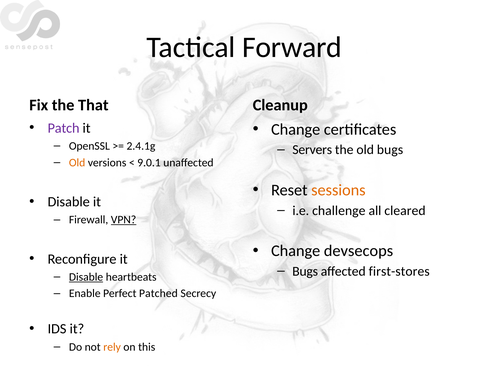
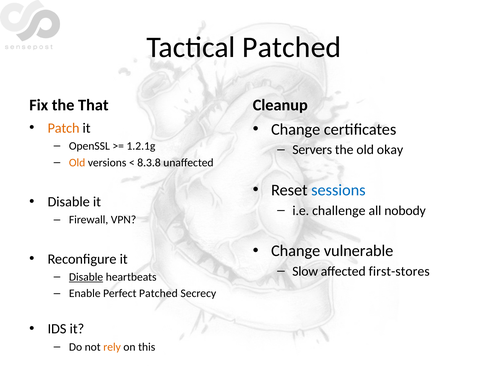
Tactical Forward: Forward -> Patched (292, 47)
Patch colour: purple -> orange (64, 128)
2.4.1g: 2.4.1g -> 1.2.1g (141, 146)
old bugs: bugs -> okay (390, 150)
9.0.1: 9.0.1 -> 8.3.8 (149, 163)
sessions colour: orange -> blue (338, 190)
cleared: cleared -> nobody (405, 211)
VPN underline: present -> none (124, 220)
devsecops: devsecops -> vulnerable (359, 251)
Bugs: Bugs -> Slow (305, 271)
